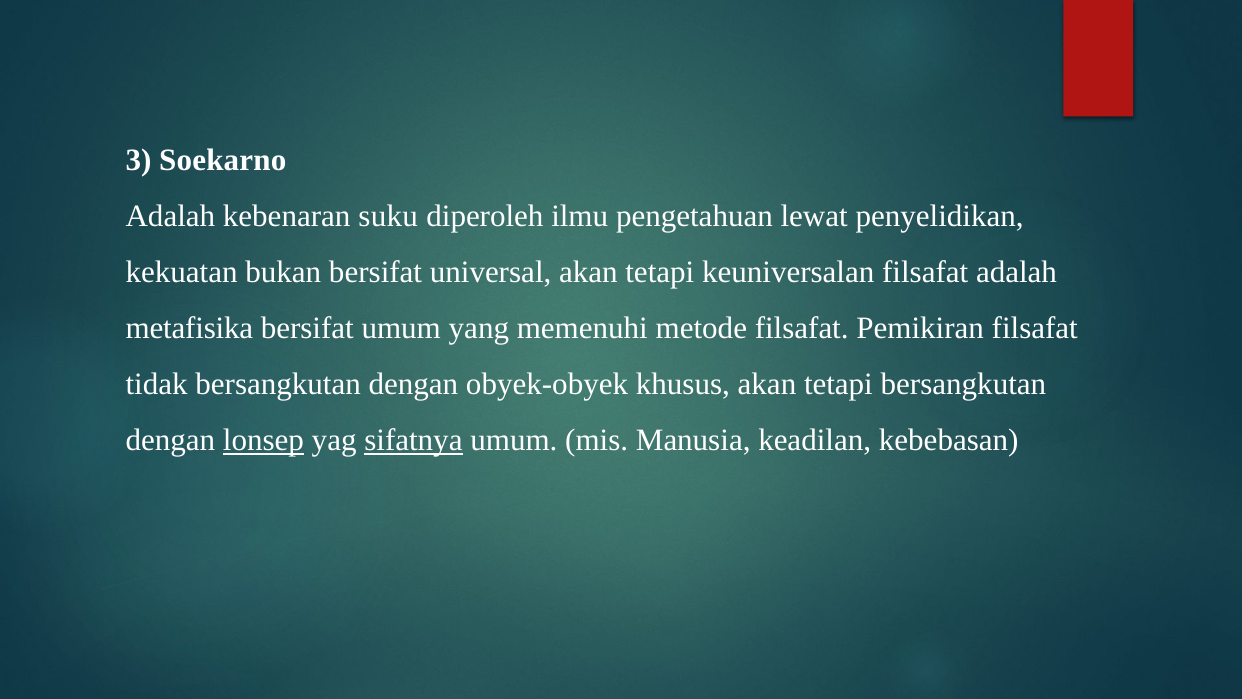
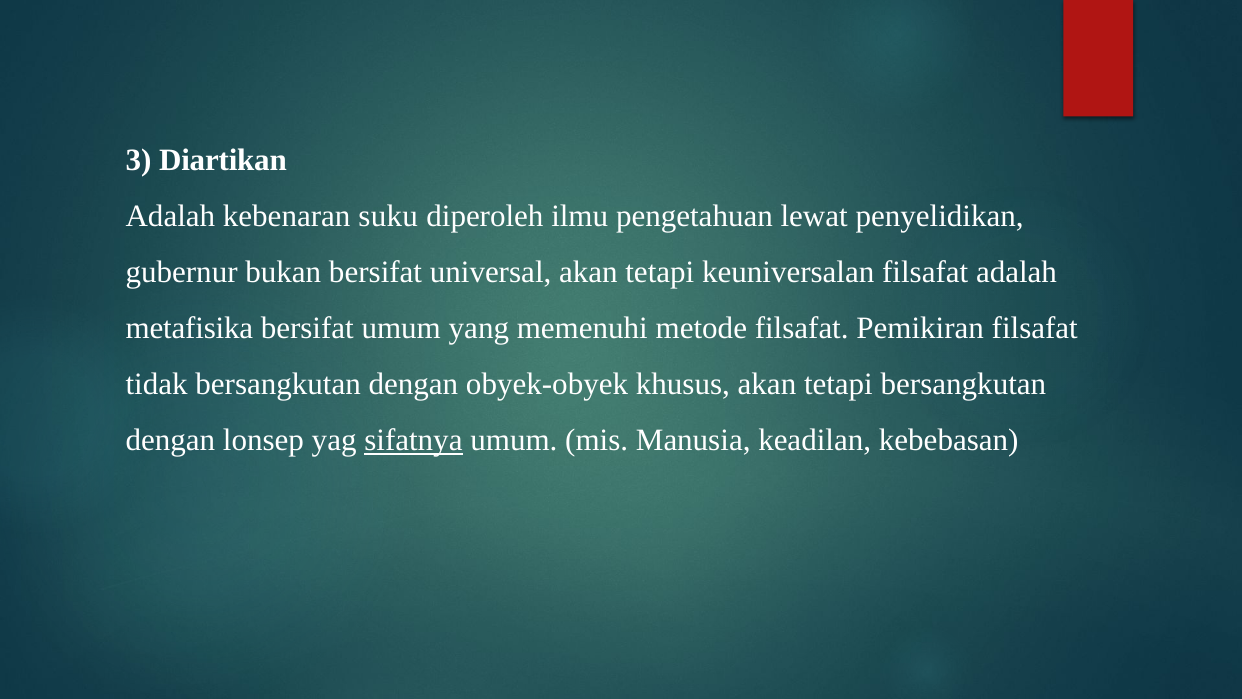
Soekarno: Soekarno -> Diartikan (223, 161)
kekuatan: kekuatan -> gubernur (182, 272)
lonsep underline: present -> none (263, 440)
